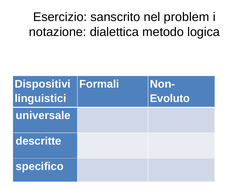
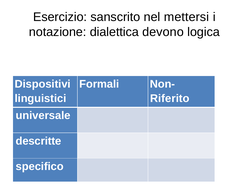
problem: problem -> mettersi (187, 17)
metodo: metodo -> devono (163, 32)
Evoluto: Evoluto -> Riferito (170, 98)
